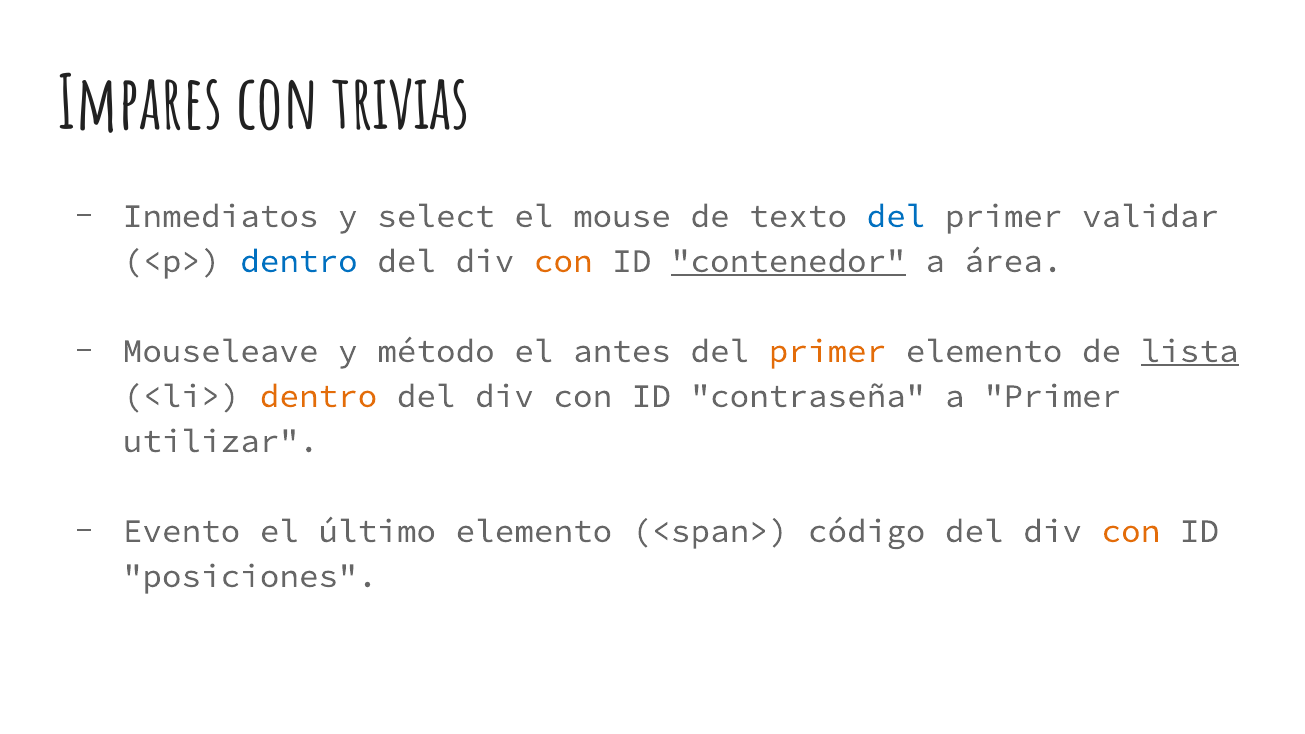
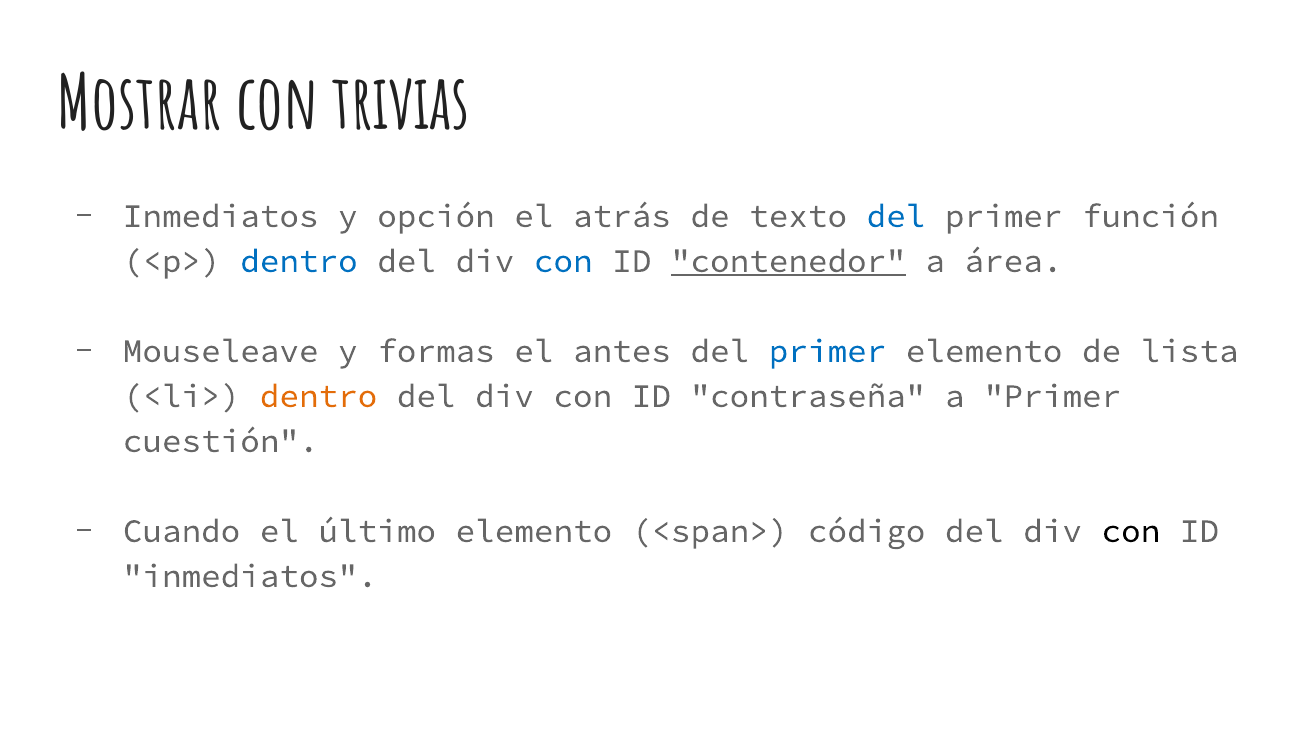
Impares: Impares -> Mostrar (140, 105)
select: select -> opción (436, 216)
mouse: mouse -> atrás (622, 216)
validar: validar -> función (1150, 216)
con colour: orange -> blue (563, 261)
método: método -> formas (436, 351)
primer colour: orange -> blue (827, 351)
lista underline: present -> none (1190, 351)
utilizar: utilizar -> cuestión (221, 441)
Evento: Evento -> Cuando (182, 531)
con colour: orange -> black (1131, 531)
posiciones: posiciones -> inmediatos (250, 576)
